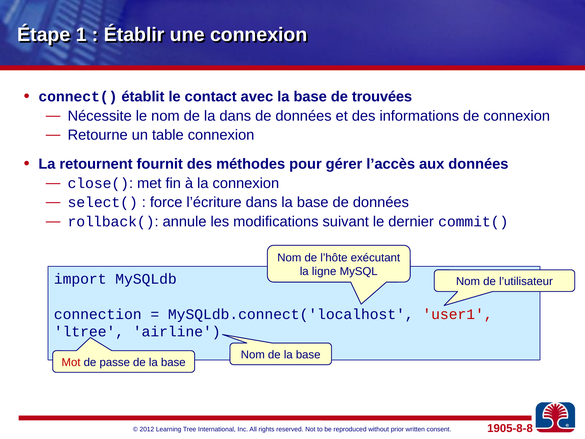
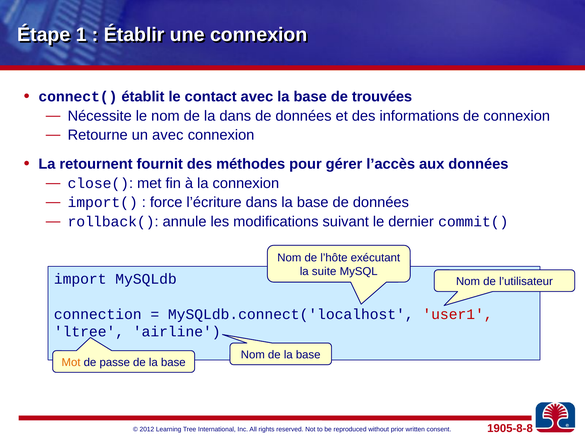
un table: table -> avec (168, 135)
select(: select( -> import( (103, 202)
ligne: ligne -> suite (324, 271)
Mot colour: red -> orange (71, 362)
